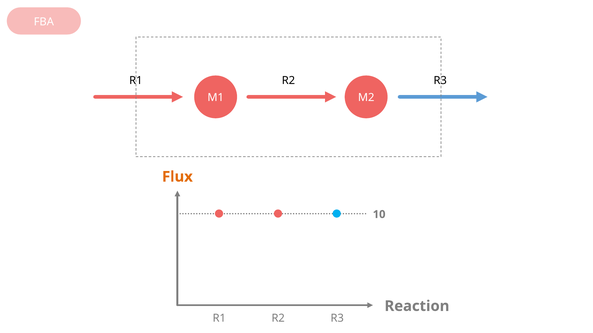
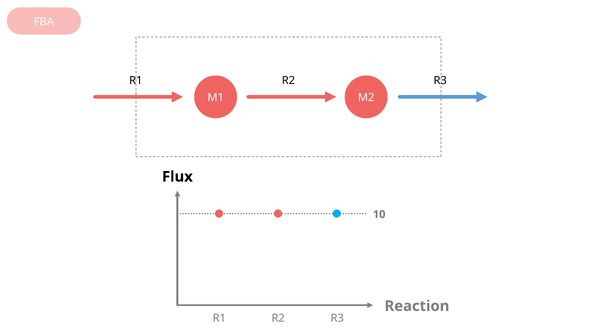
Flux colour: orange -> black (177, 177)
